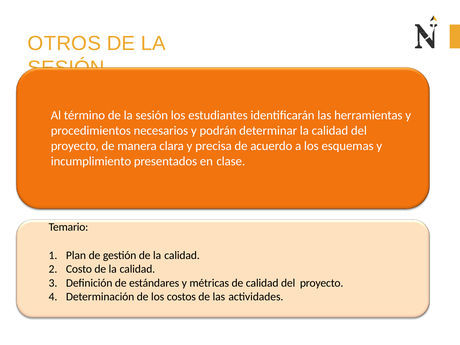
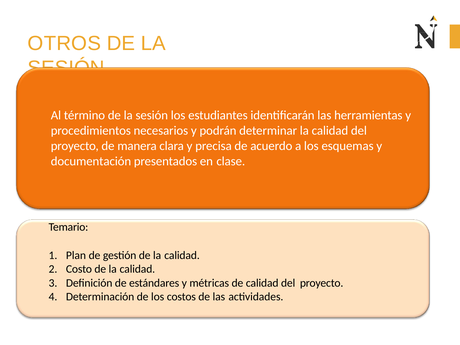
incumplimiento: incumplimiento -> documentación (91, 161)
